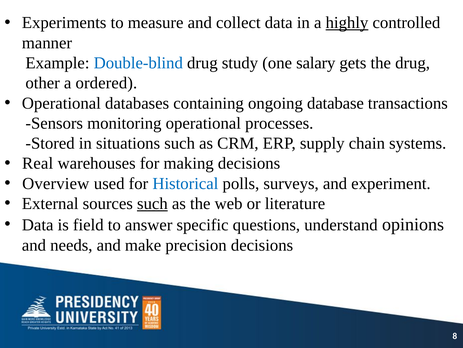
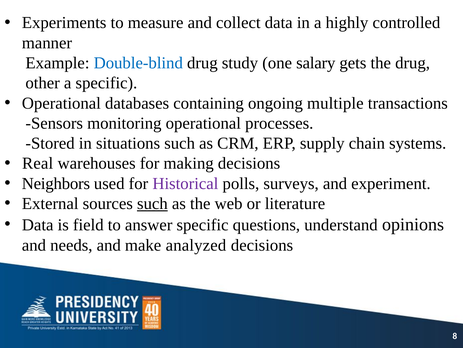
highly underline: present -> none (347, 23)
a ordered: ordered -> specific (106, 83)
database: database -> multiple (335, 103)
Overview: Overview -> Neighbors (56, 183)
Historical colour: blue -> purple (185, 183)
precision: precision -> analyzed (196, 245)
